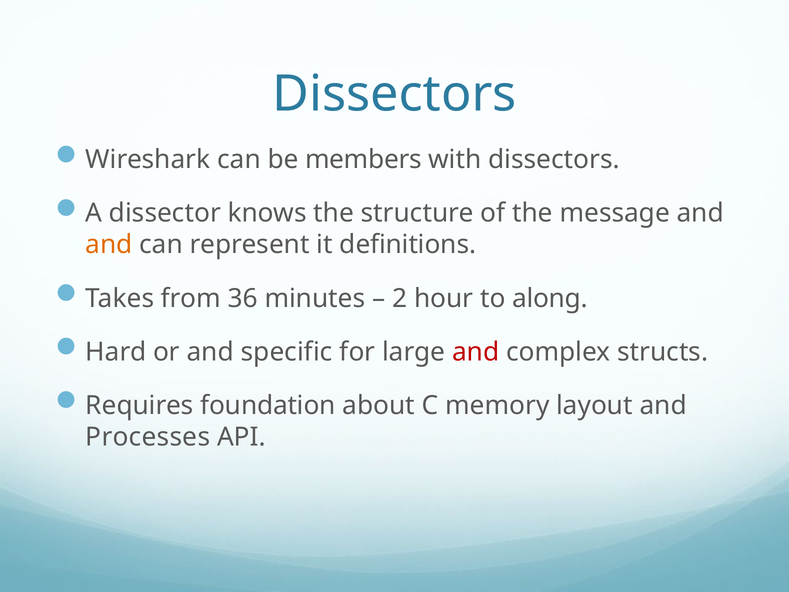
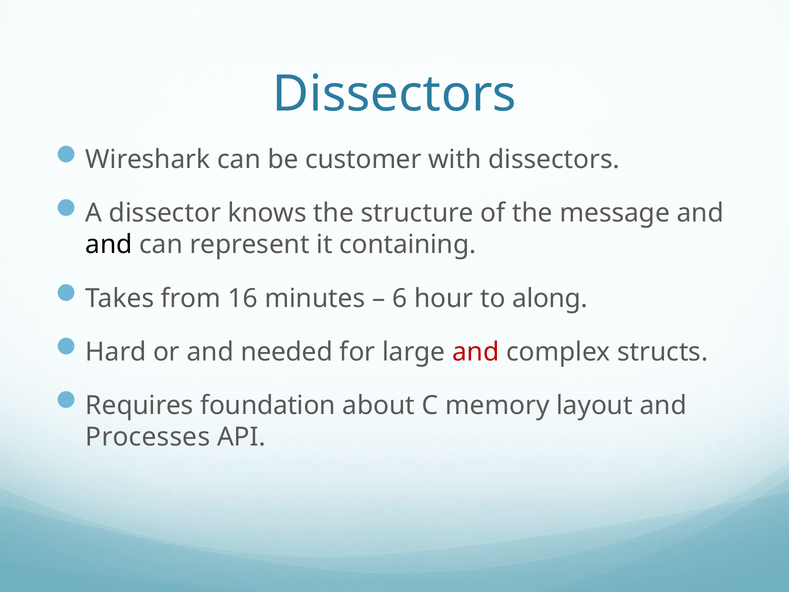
members: members -> customer (363, 160)
and colour: orange -> black (109, 245)
definitions: definitions -> containing (408, 245)
36: 36 -> 16 (243, 298)
2: 2 -> 6 (400, 298)
specific: specific -> needed (287, 352)
